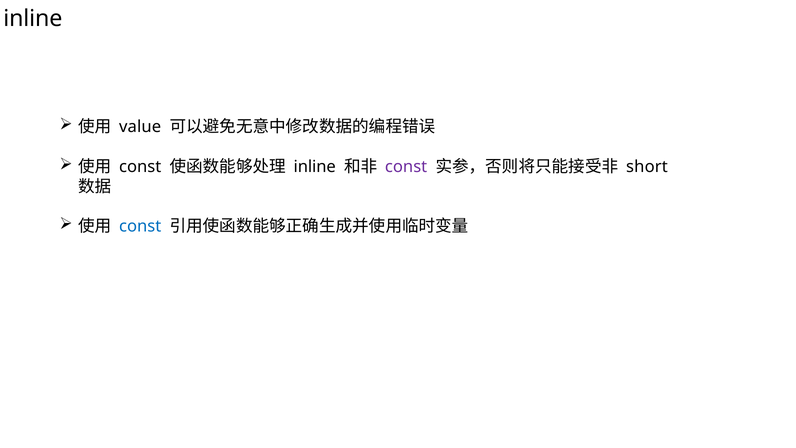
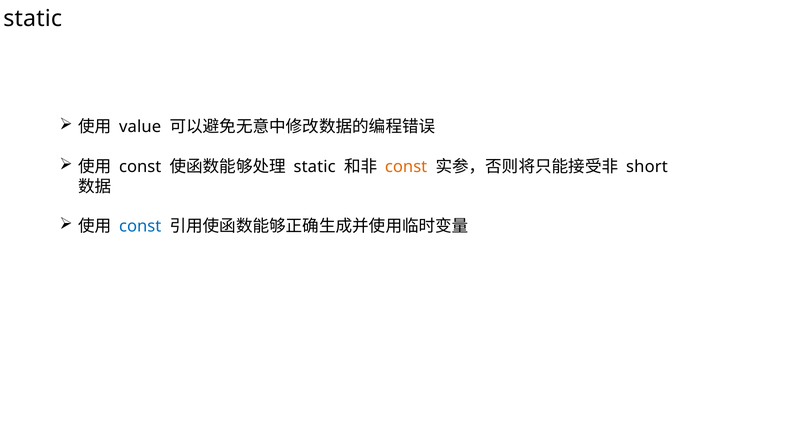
inline: inline -> static (33, 18)
inline: inline -> static (315, 167)
const colour: purple -> orange (406, 167)
